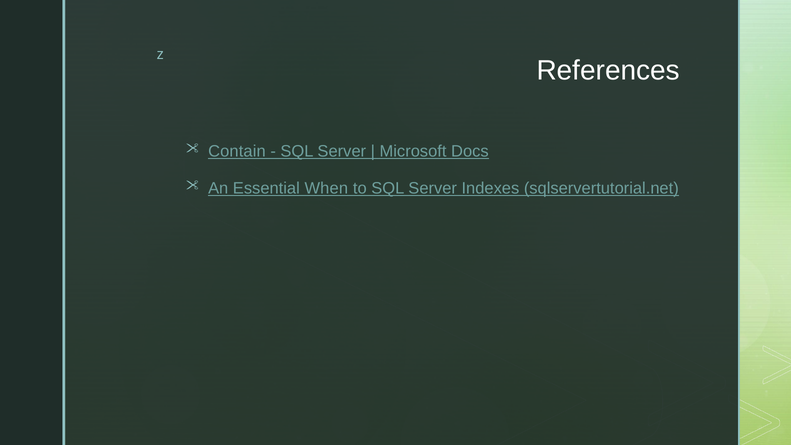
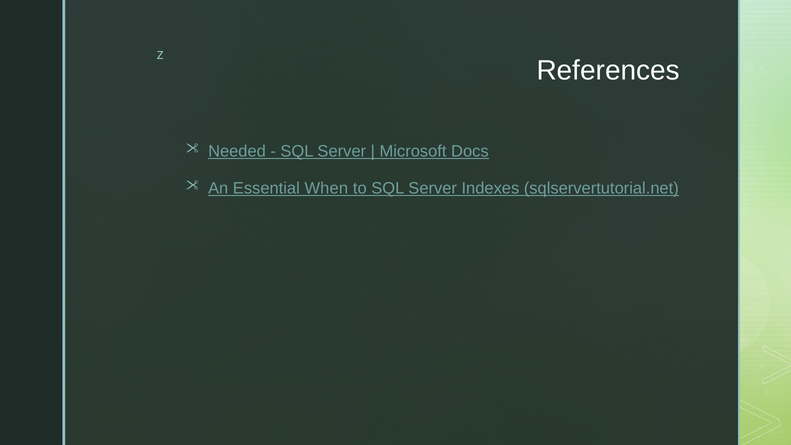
Contain: Contain -> Needed (237, 151)
